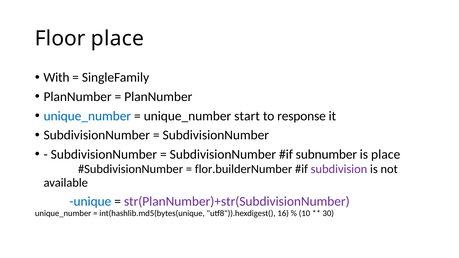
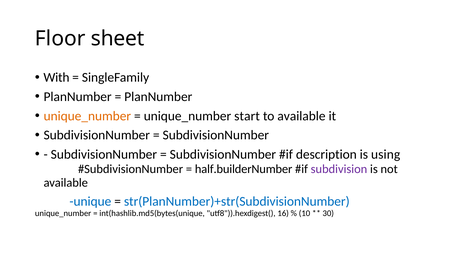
Floor place: place -> sheet (118, 39)
unique_number colour: blue -> orange (87, 116)
to response: response -> available (301, 116)
subnumber: subnumber -> description (326, 154)
is place: place -> using (386, 154)
flor.builderNumber: flor.builderNumber -> half.builderNumber (244, 169)
str(PlanNumber)+str(SubdivisionNumber colour: purple -> blue (237, 202)
